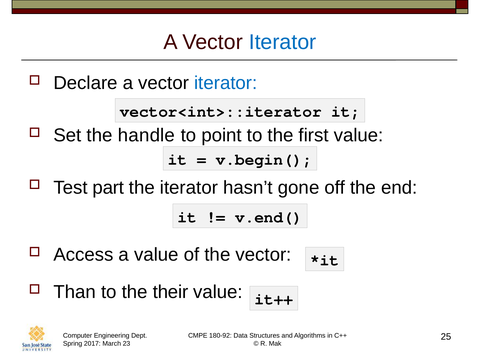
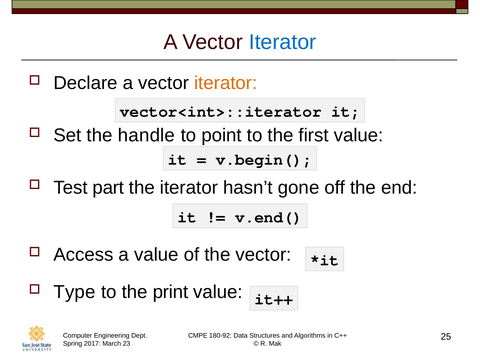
iterator colour: blue -> orange (226, 83)
Than: Than -> Type (75, 292)
their: their -> print (170, 292)
